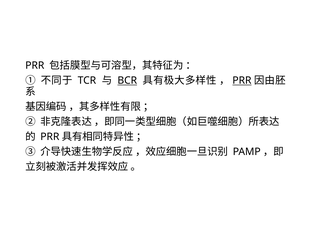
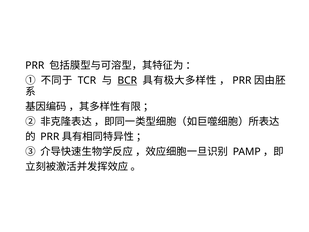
PRR underline: present -> none (242, 80)
